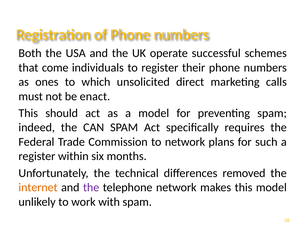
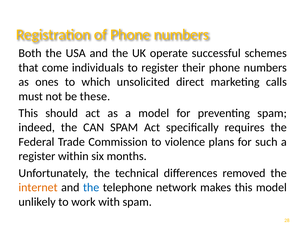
enact: enact -> these (95, 96)
to network: network -> violence (185, 142)
the colour: purple -> blue (91, 187)
